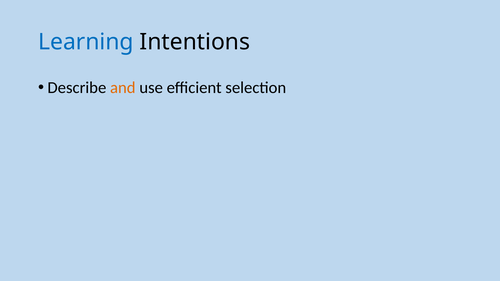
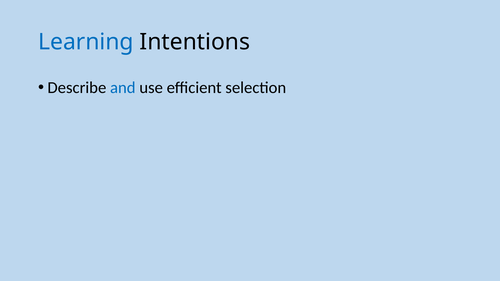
and colour: orange -> blue (123, 88)
